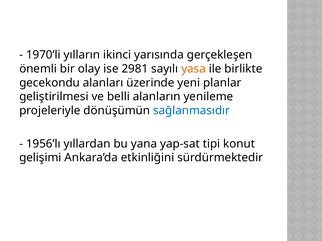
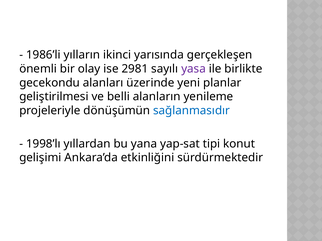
1970’li: 1970’li -> 1986’li (43, 55)
yasa colour: orange -> purple (194, 69)
1956’lı: 1956’lı -> 1998’lı (43, 144)
